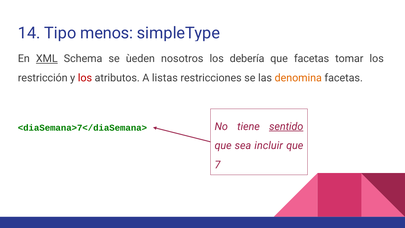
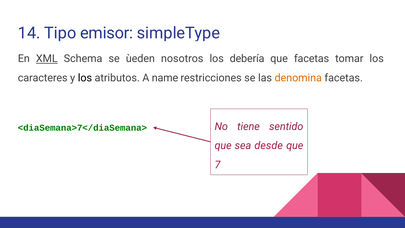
menos: menos -> emisor (107, 33)
restricción: restricción -> caracteres (43, 78)
los colour: red -> black (85, 78)
listas: listas -> name (165, 78)
sentido underline: present -> none (286, 126)
incluir: incluir -> desde (269, 146)
